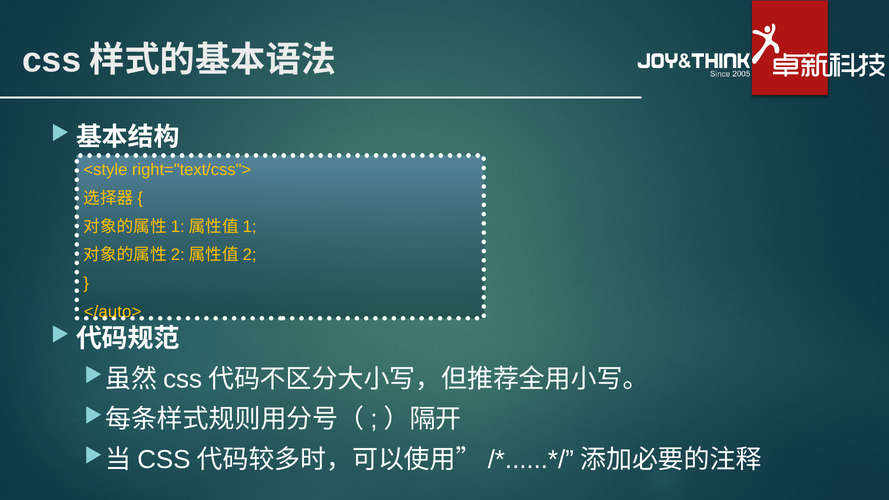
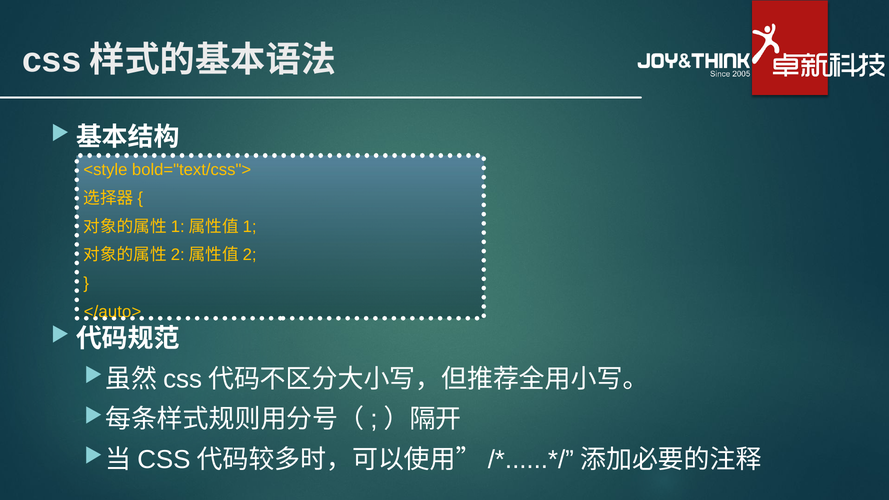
right="text/css">: right="text/css"> -> bold="text/css"> (192, 170)
